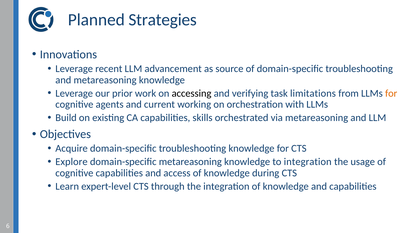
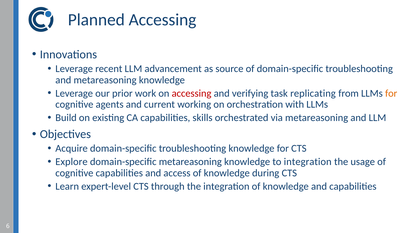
Planned Strategies: Strategies -> Accessing (163, 20)
accessing colour: black -> red (192, 93)
limitations: limitations -> replicating (313, 93)
